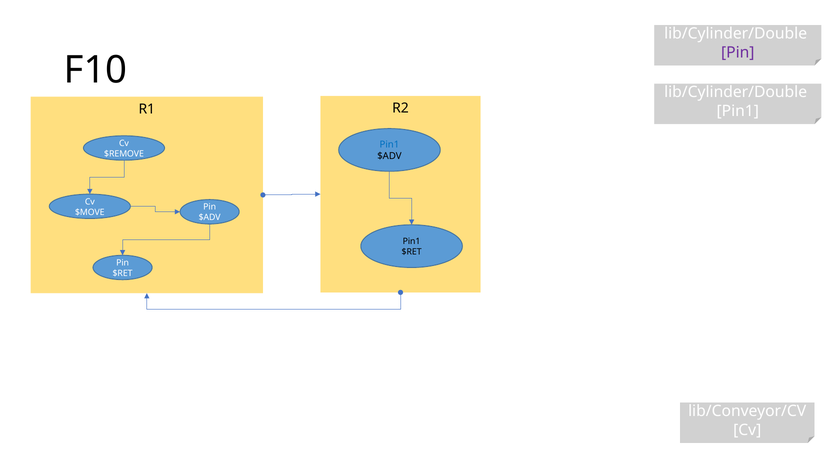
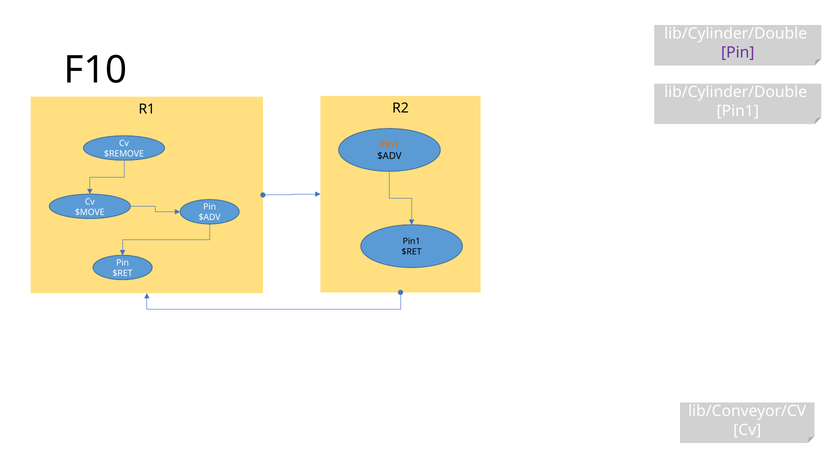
Pin1 colour: blue -> orange (389, 145)
